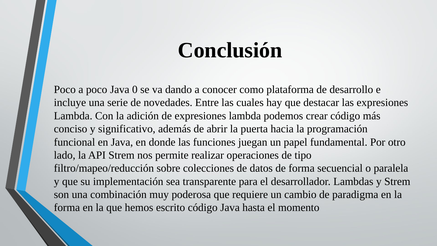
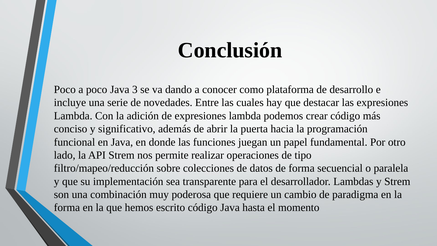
0: 0 -> 3 (135, 90)
